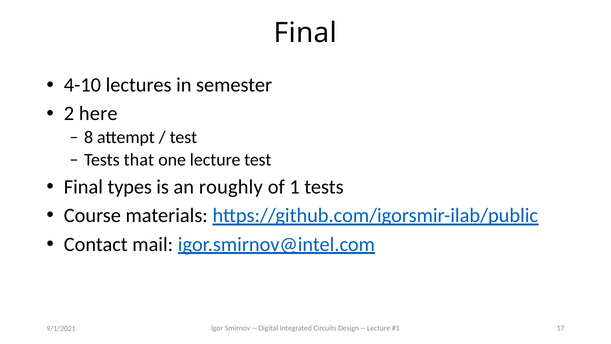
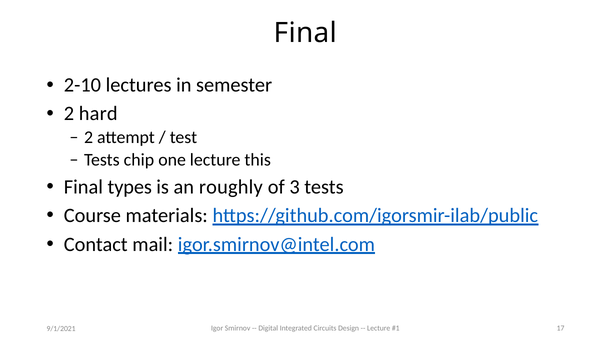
4-10: 4-10 -> 2-10 (82, 85)
here: here -> hard (98, 114)
8: 8 -> 2 (89, 137)
that: that -> chip (139, 160)
lecture test: test -> this (258, 160)
1: 1 -> 3 (295, 187)
